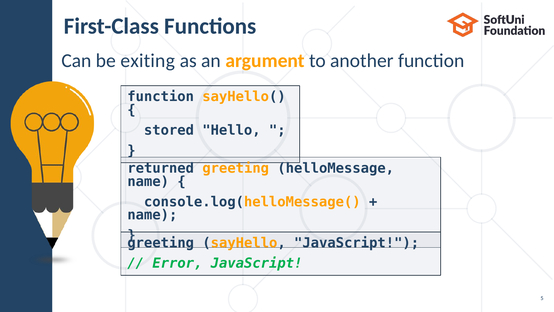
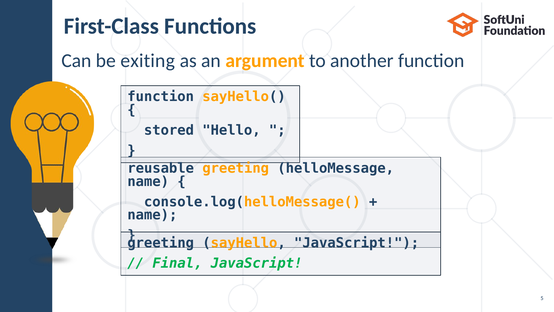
returned: returned -> reusable (161, 168)
Error: Error -> Final (177, 263)
